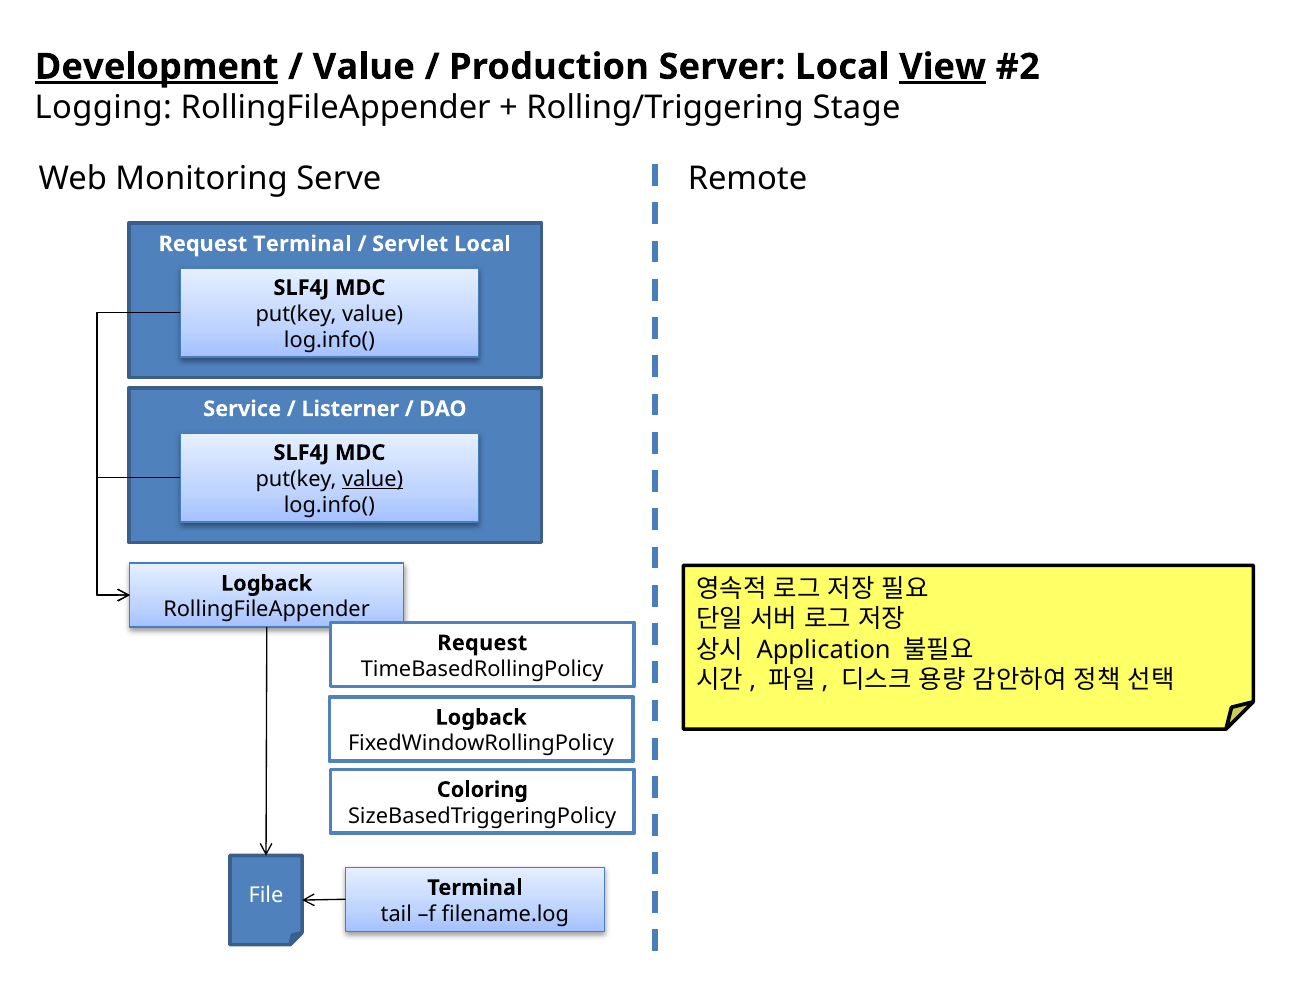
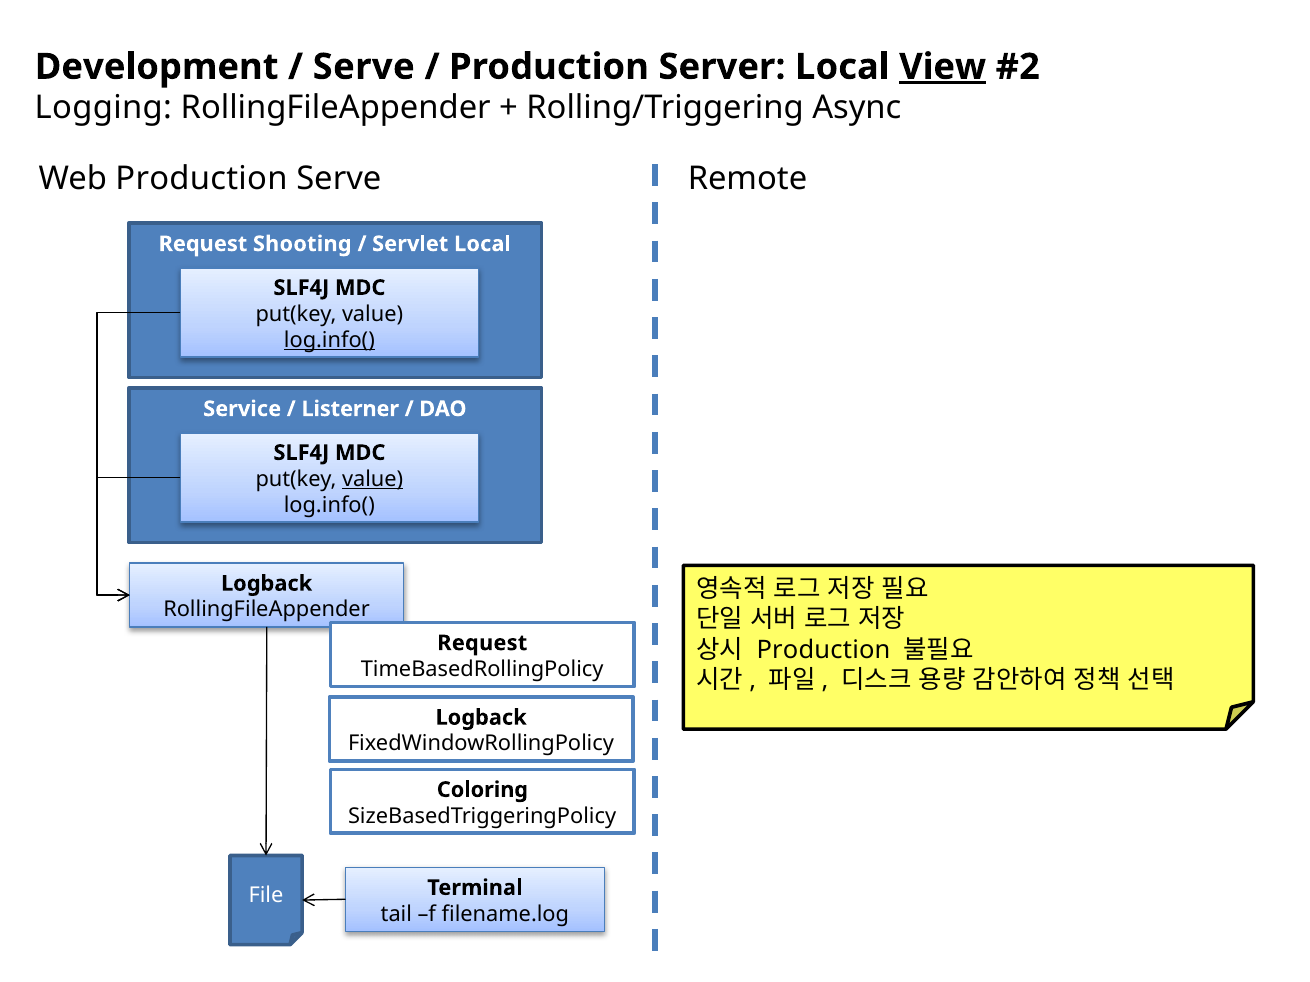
Development underline: present -> none (157, 67)
Value: Value -> Serve (364, 67)
Stage: Stage -> Async (857, 108)
Web Monitoring: Monitoring -> Production (202, 179)
Request Terminal: Terminal -> Shooting (302, 244)
log.info( underline: none -> present (329, 340)
Application: Application -> Production (824, 650)
